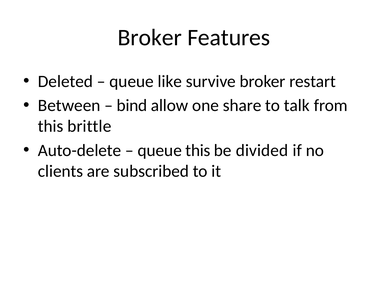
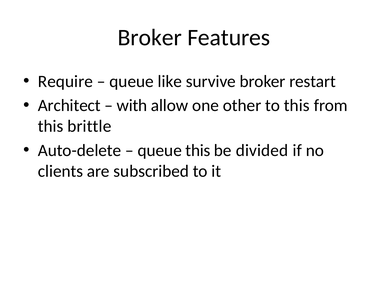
Deleted: Deleted -> Require (65, 81)
Between: Between -> Architect (69, 106)
bind: bind -> with (132, 106)
share: share -> other (242, 106)
to talk: talk -> this (297, 106)
